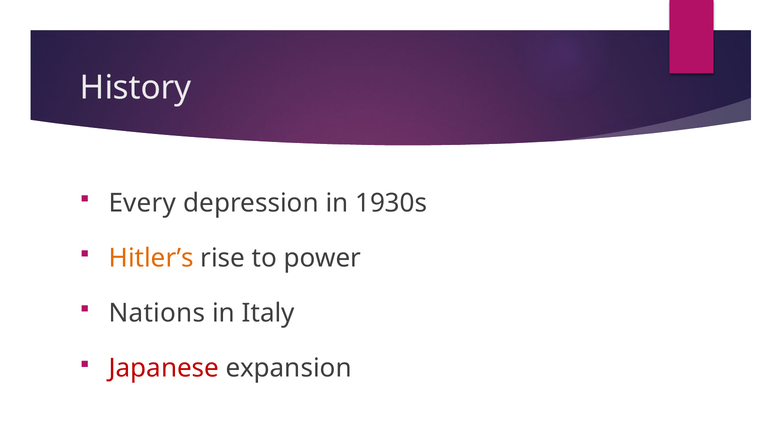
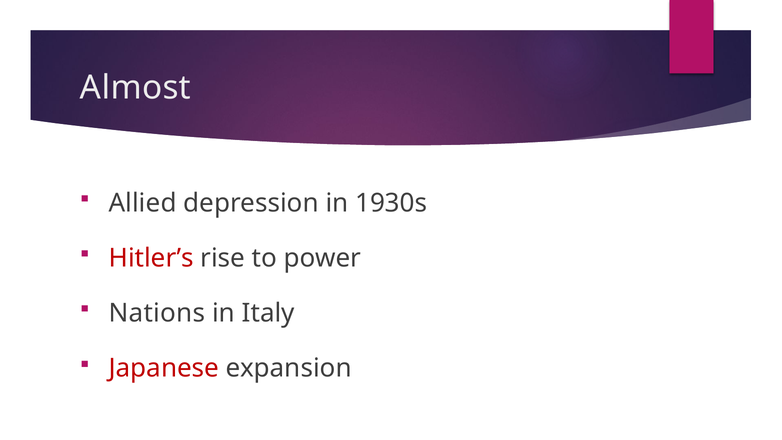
History: History -> Almost (135, 88)
Every: Every -> Allied (143, 203)
Hitler’s colour: orange -> red (151, 258)
